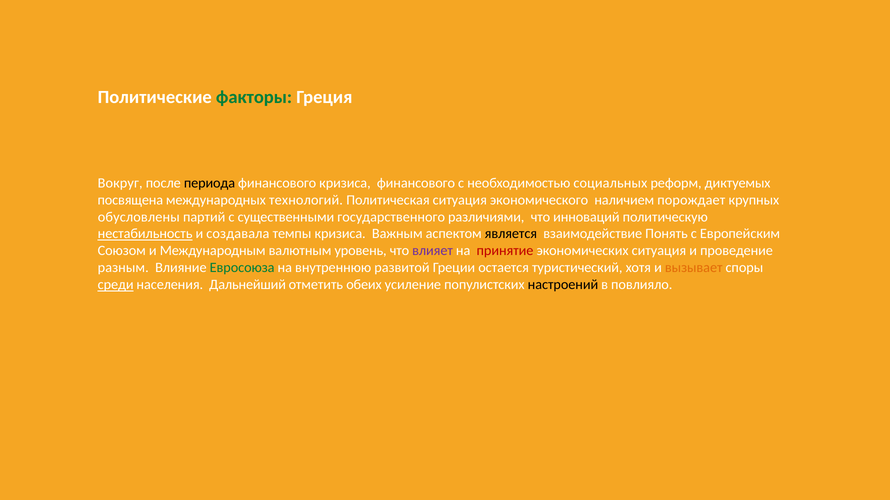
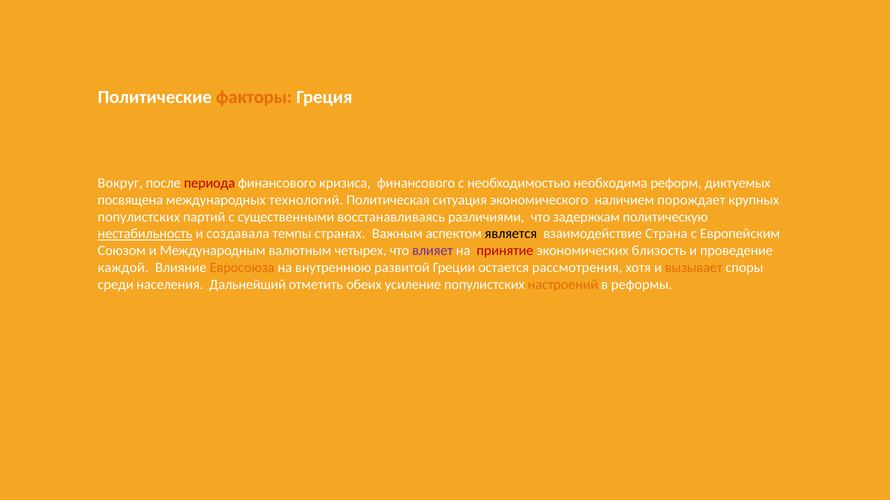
факторы colour: green -> orange (254, 97)
периода colour: black -> red (210, 183)
социальных: социальных -> необходима (610, 183)
обусловлены: обусловлены -> популистских (139, 217)
государственного: государственного -> восстанавливаясь (391, 217)
инноваций: инноваций -> задержкам (586, 217)
темпы кризиса: кризиса -> странах (340, 234)
Понять: Понять -> Страна (666, 234)
уровень: уровень -> четырех (361, 251)
экономических ситуация: ситуация -> близость (659, 251)
разным: разным -> каждой (123, 268)
Евросоюза colour: green -> orange (242, 268)
туристический: туристический -> рассмотрения (577, 268)
среди underline: present -> none (116, 285)
настроений colour: black -> orange (563, 285)
повлияло: повлияло -> реформы (642, 285)
